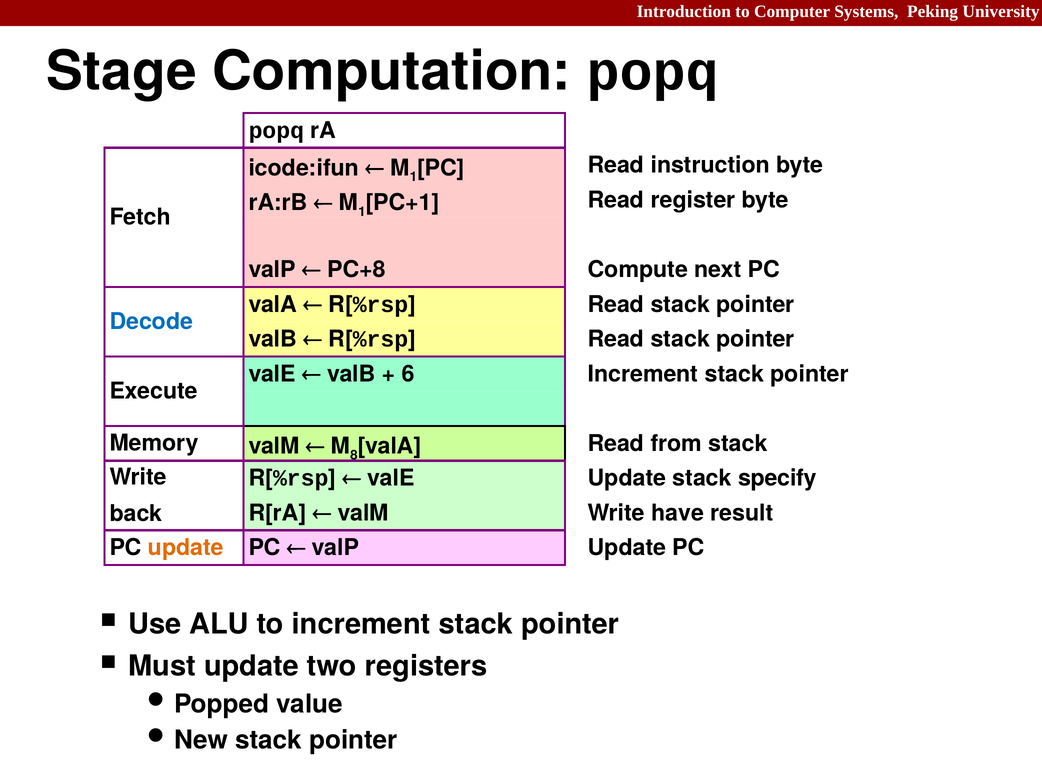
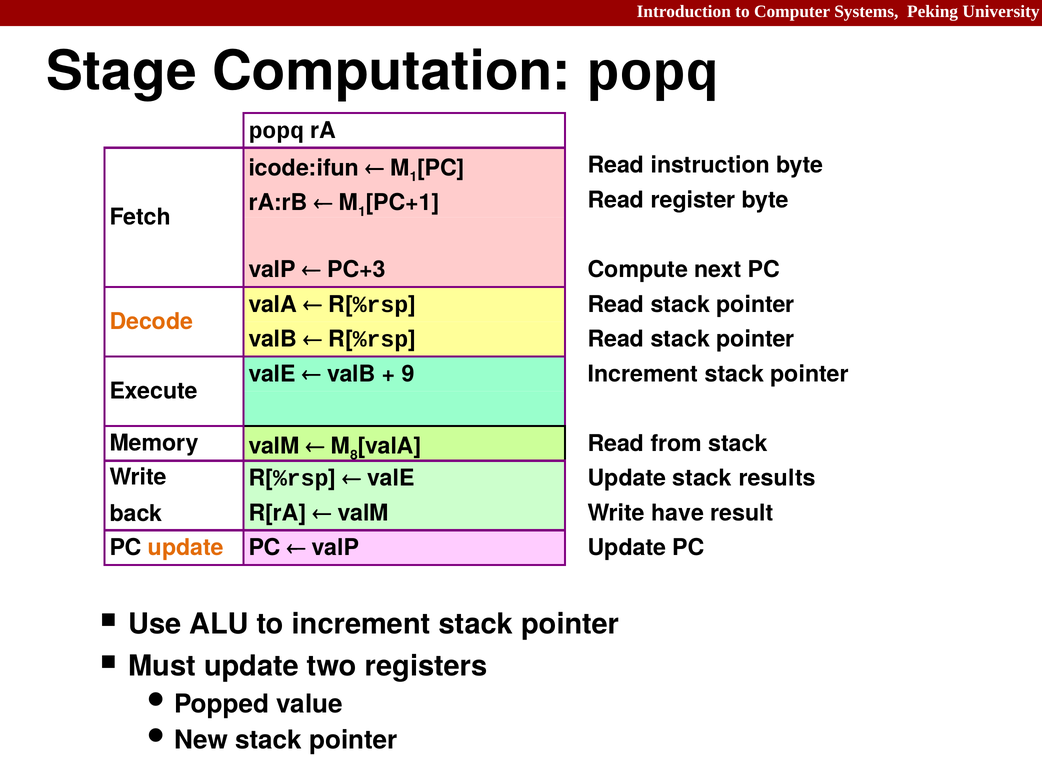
PC+8: PC+8 -> PC+3 (356, 270)
Decode colour: blue -> orange (151, 322)
6: 6 -> 9 (408, 374)
specify: specify -> results (777, 478)
